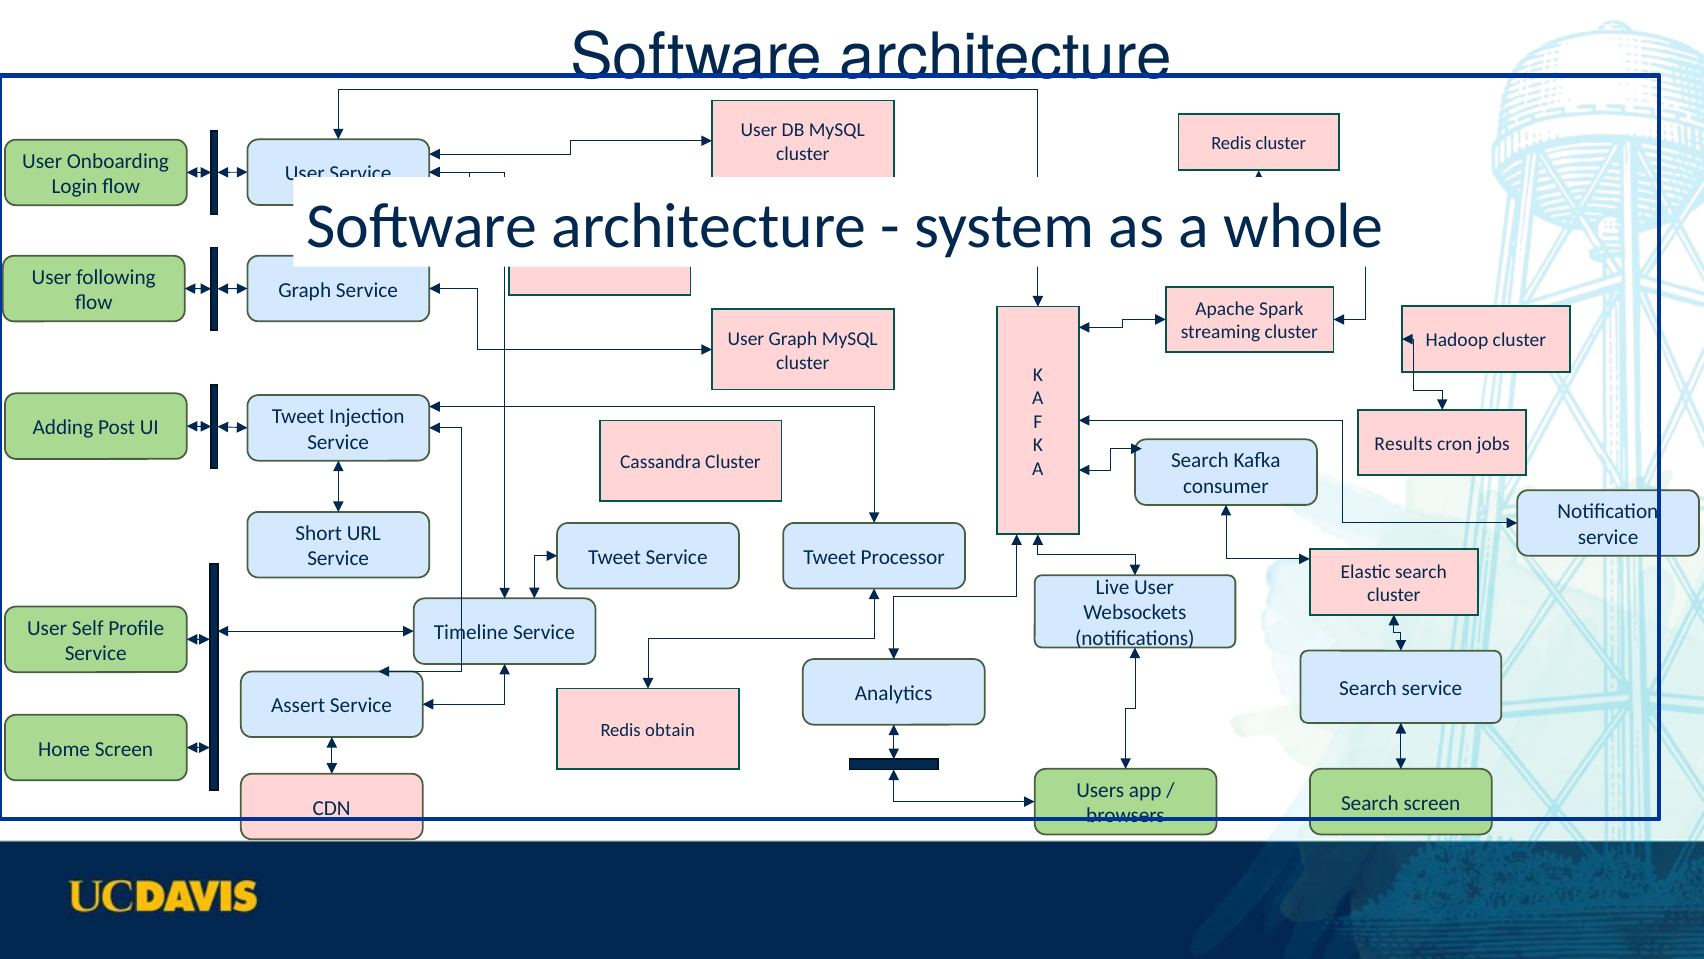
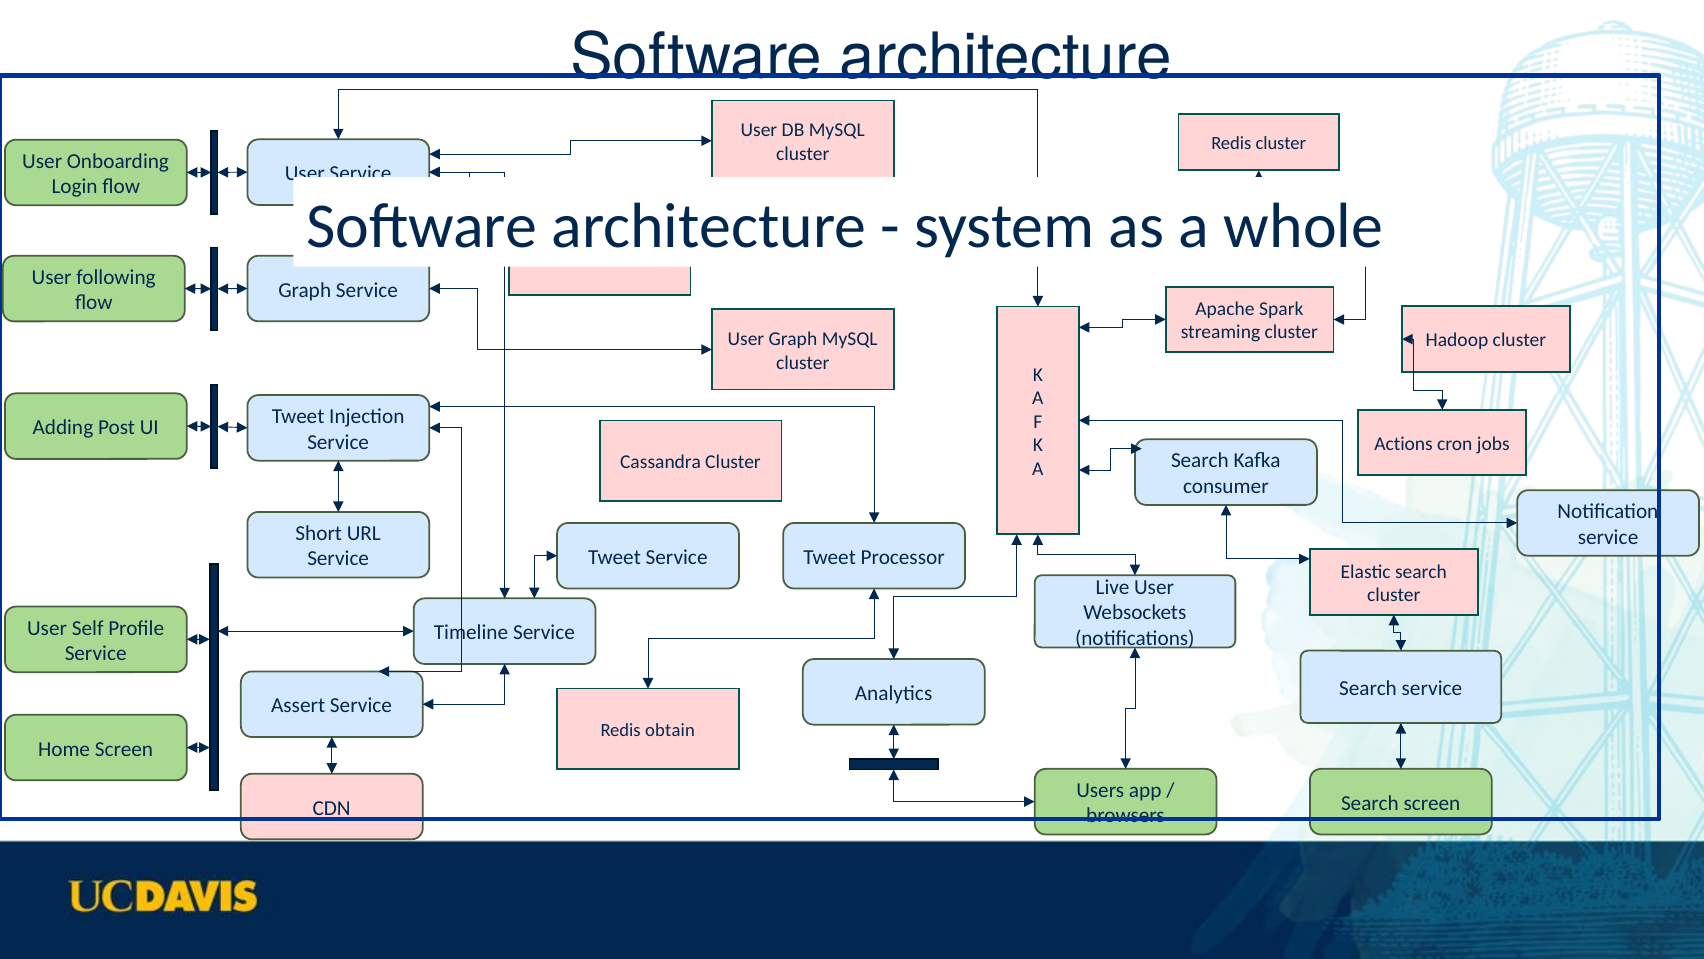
Results: Results -> Actions (1404, 444)
